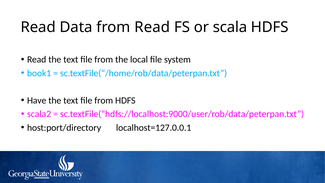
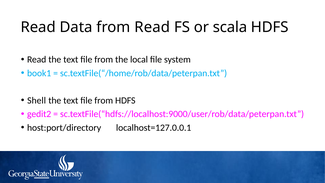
Have: Have -> Shell (37, 100)
scala2: scala2 -> gedit2 (39, 114)
